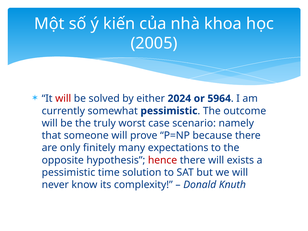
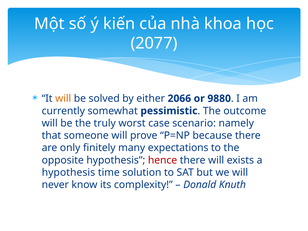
2005: 2005 -> 2077 (154, 43)
will colour: red -> orange (63, 99)
2024: 2024 -> 2066 (179, 99)
5964: 5964 -> 9880 (219, 99)
pessimistic: pessimistic -> hypothesis (68, 172)
